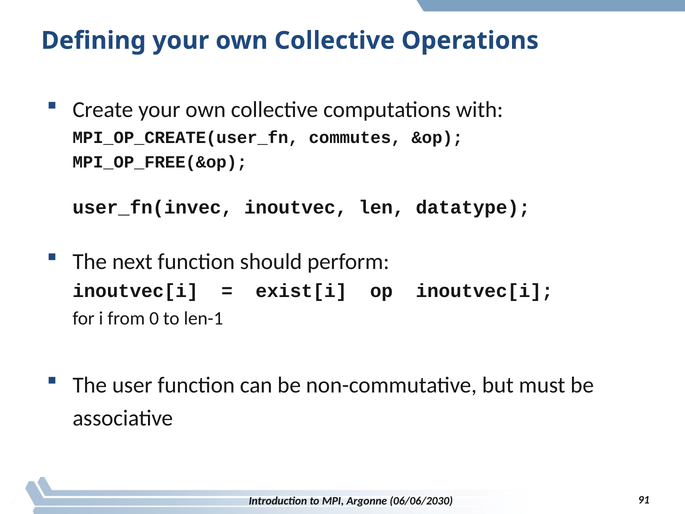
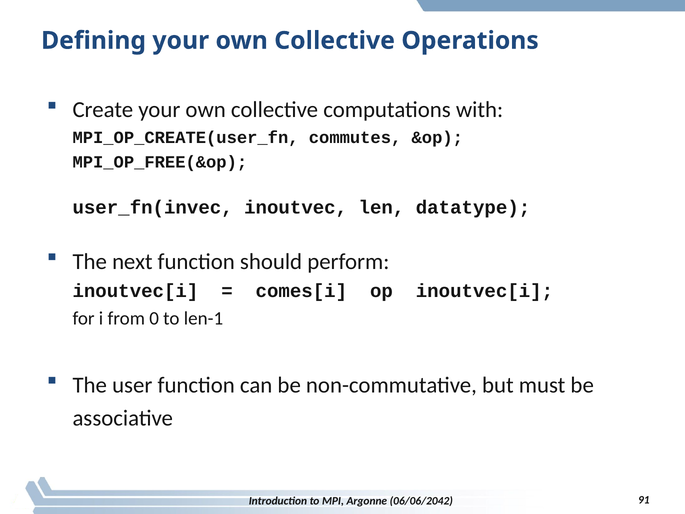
exist[i: exist[i -> comes[i (301, 291)
06/06/2030: 06/06/2030 -> 06/06/2042 (421, 501)
